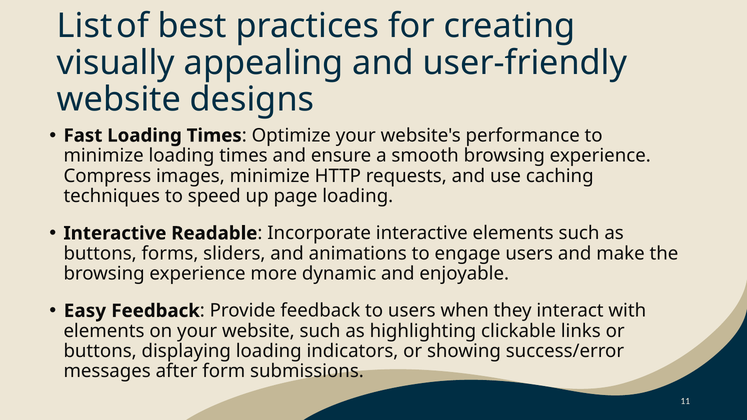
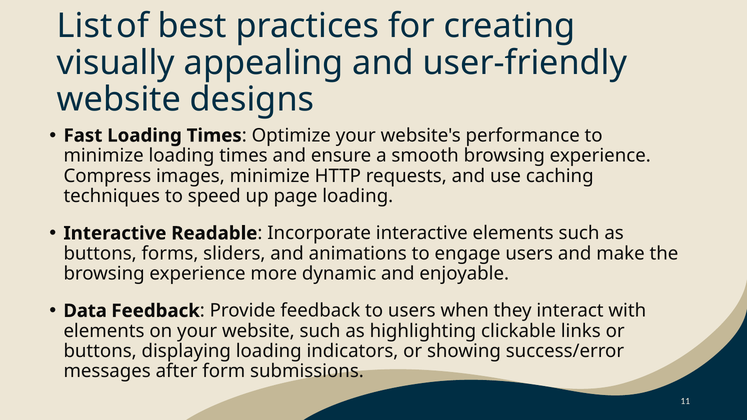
Easy: Easy -> Data (85, 311)
